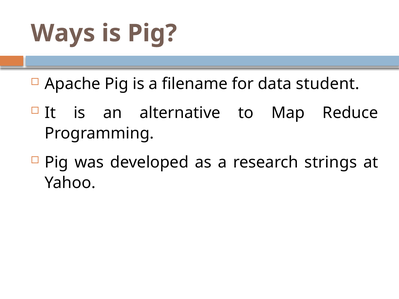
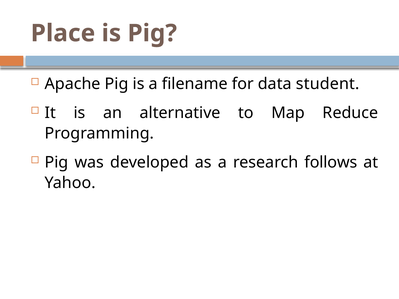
Ways: Ways -> Place (63, 33)
strings: strings -> follows (331, 162)
